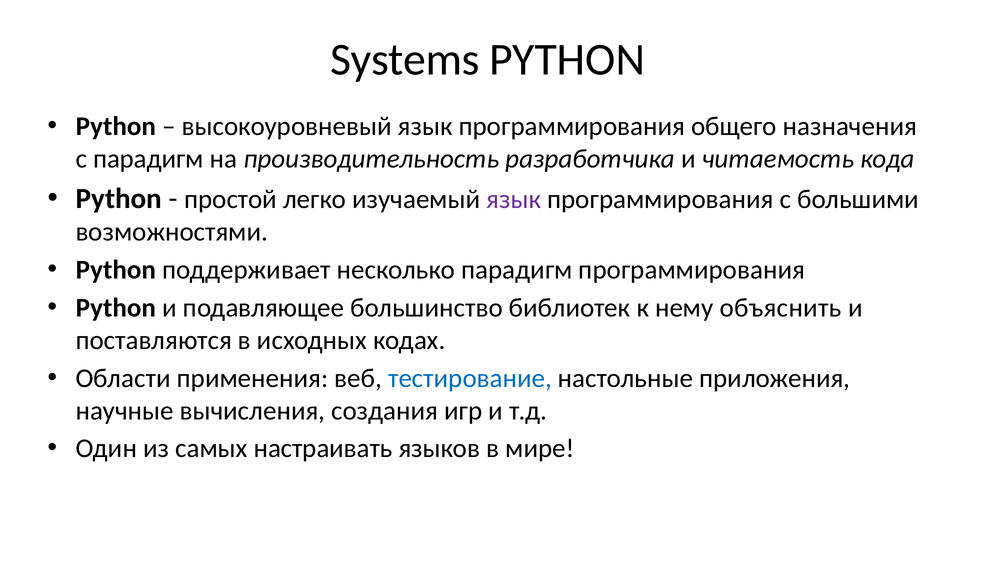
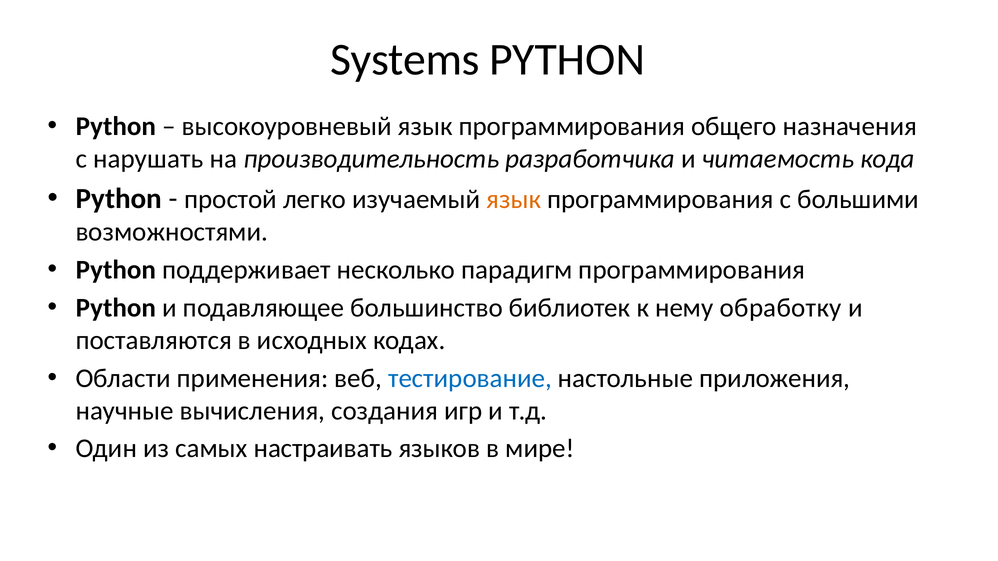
с парадигм: парадигм -> нарушать (148, 159)
язык colour: purple -> orange (514, 199)
объяснить: объяснить -> обработку (781, 308)
